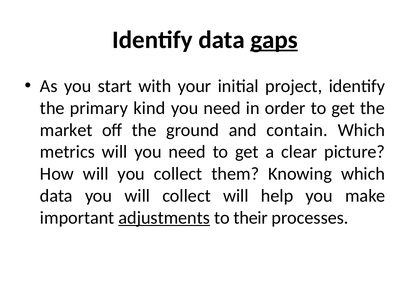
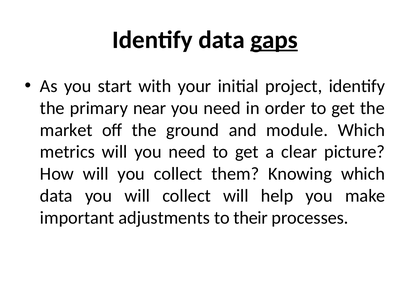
kind: kind -> near (150, 108)
contain: contain -> module (297, 130)
adjustments underline: present -> none (164, 217)
